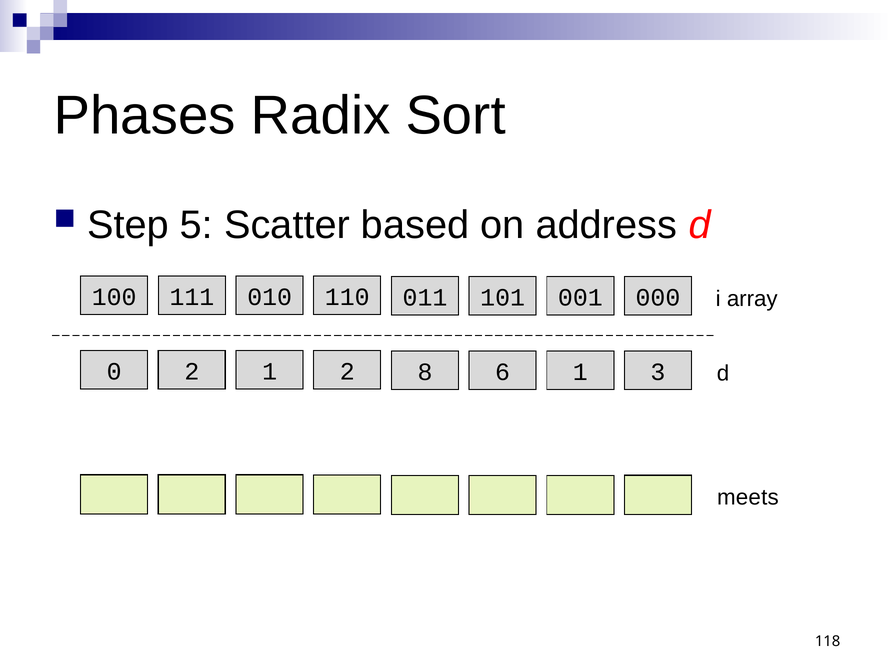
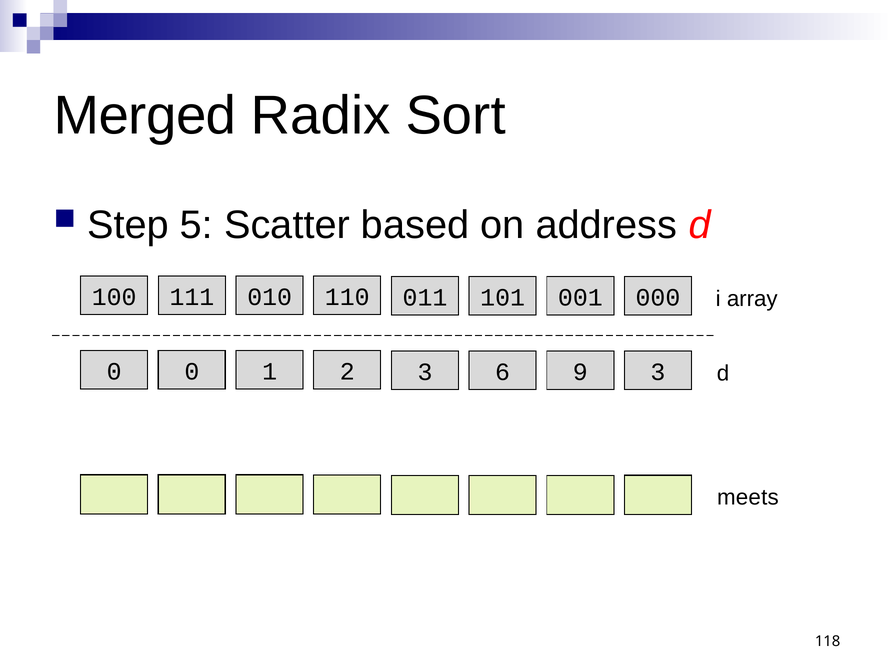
Phases: Phases -> Merged (145, 116)
0 2: 2 -> 0 (192, 371)
2 8: 8 -> 3 (425, 372)
6 1: 1 -> 9 (580, 372)
